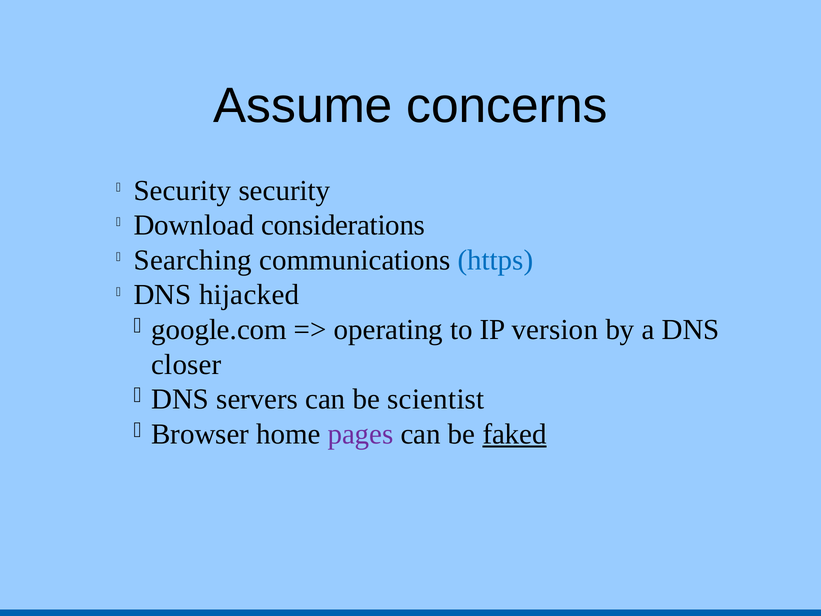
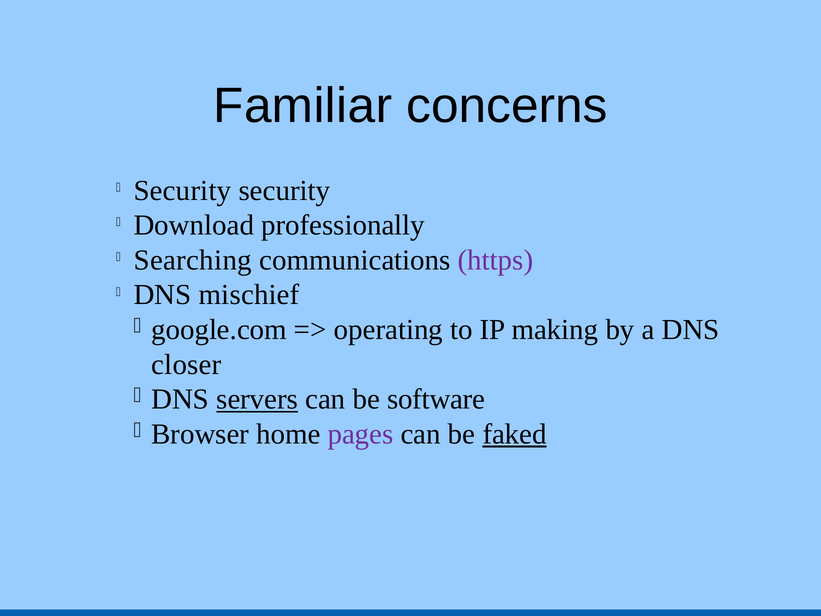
Assume: Assume -> Familiar (303, 106)
considerations: considerations -> professionally (343, 225)
https colour: blue -> purple (495, 260)
hijacked: hijacked -> mischief (249, 295)
version: version -> making (555, 330)
servers underline: none -> present (257, 399)
scientist: scientist -> software (436, 399)
